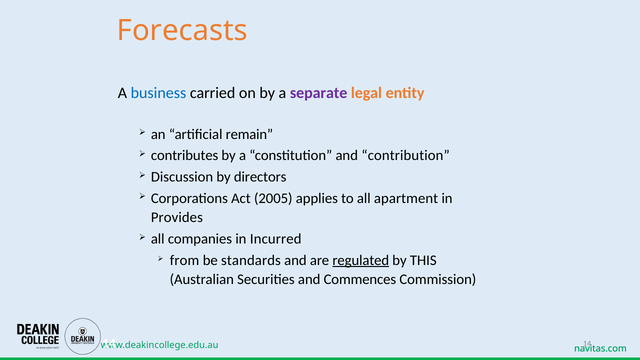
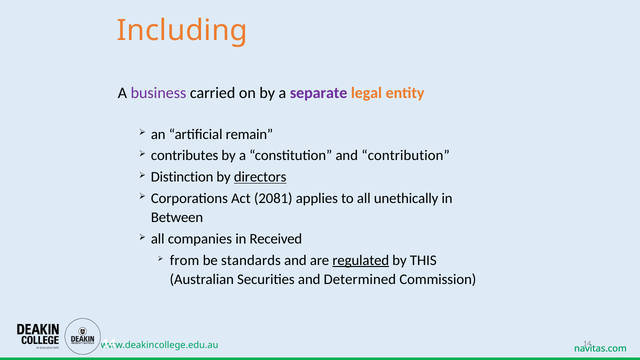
Forecasts: Forecasts -> Including (182, 31)
business colour: blue -> purple (158, 93)
Discussion: Discussion -> Distinction (182, 177)
directors underline: none -> present (260, 177)
2005: 2005 -> 2081 (273, 198)
apartment: apartment -> unethically (406, 198)
Provides: Provides -> Between (177, 218)
Incurred: Incurred -> Received (276, 239)
Commences: Commences -> Determined (360, 280)
